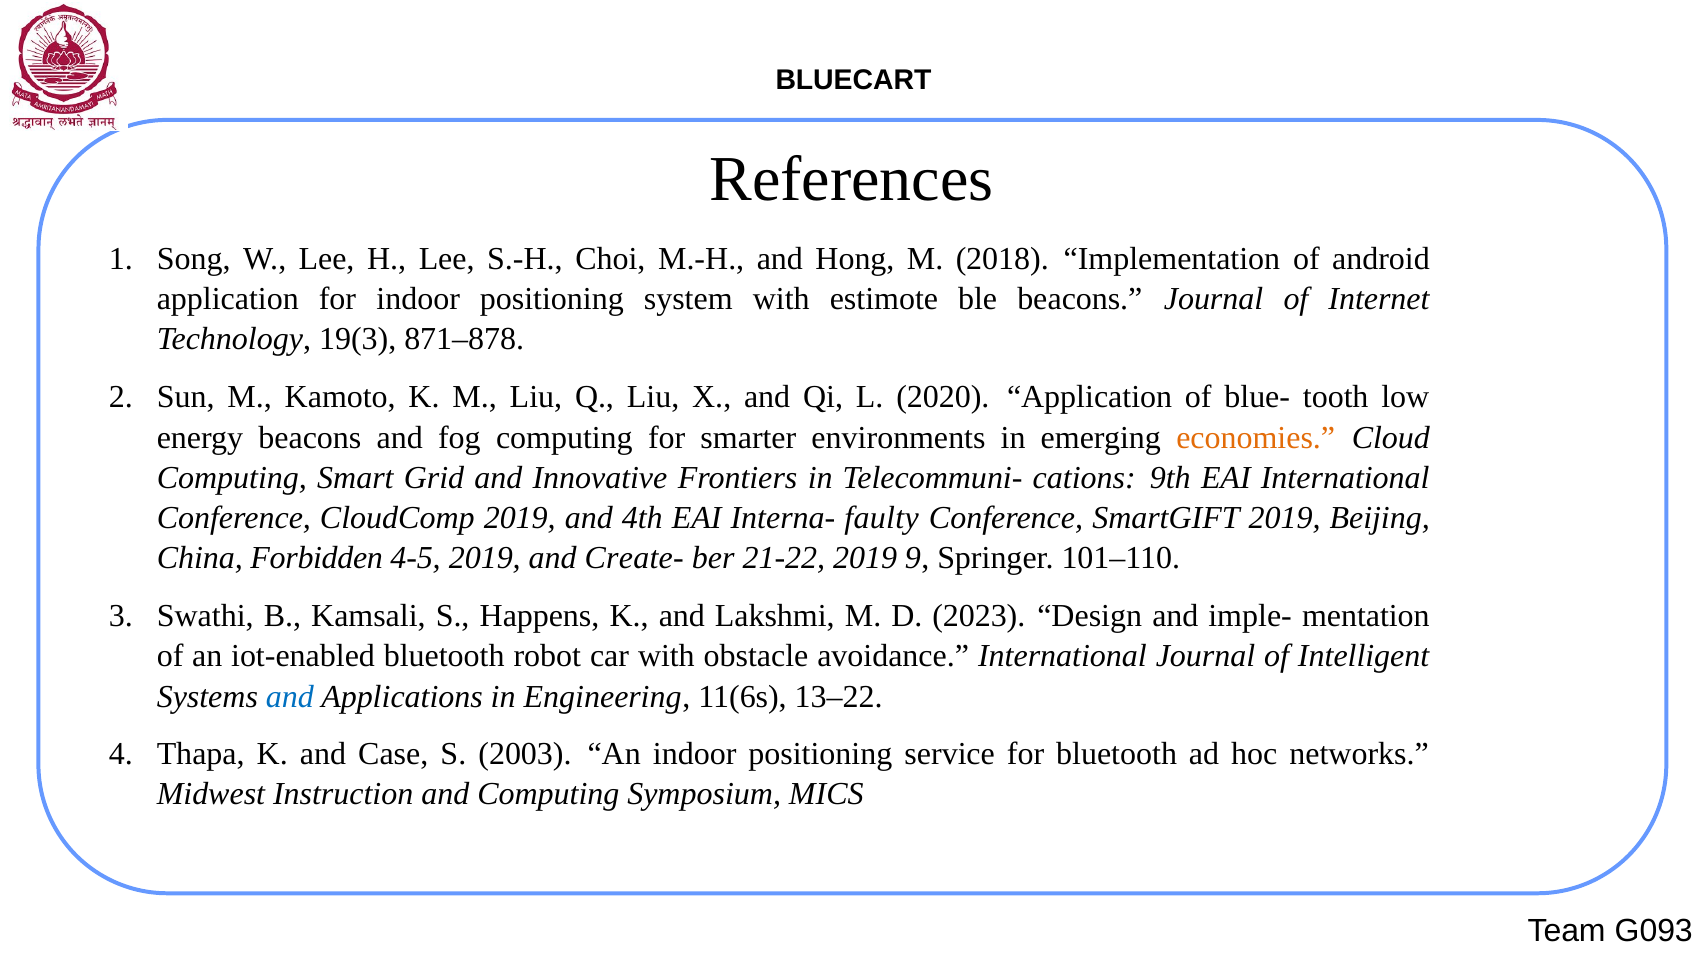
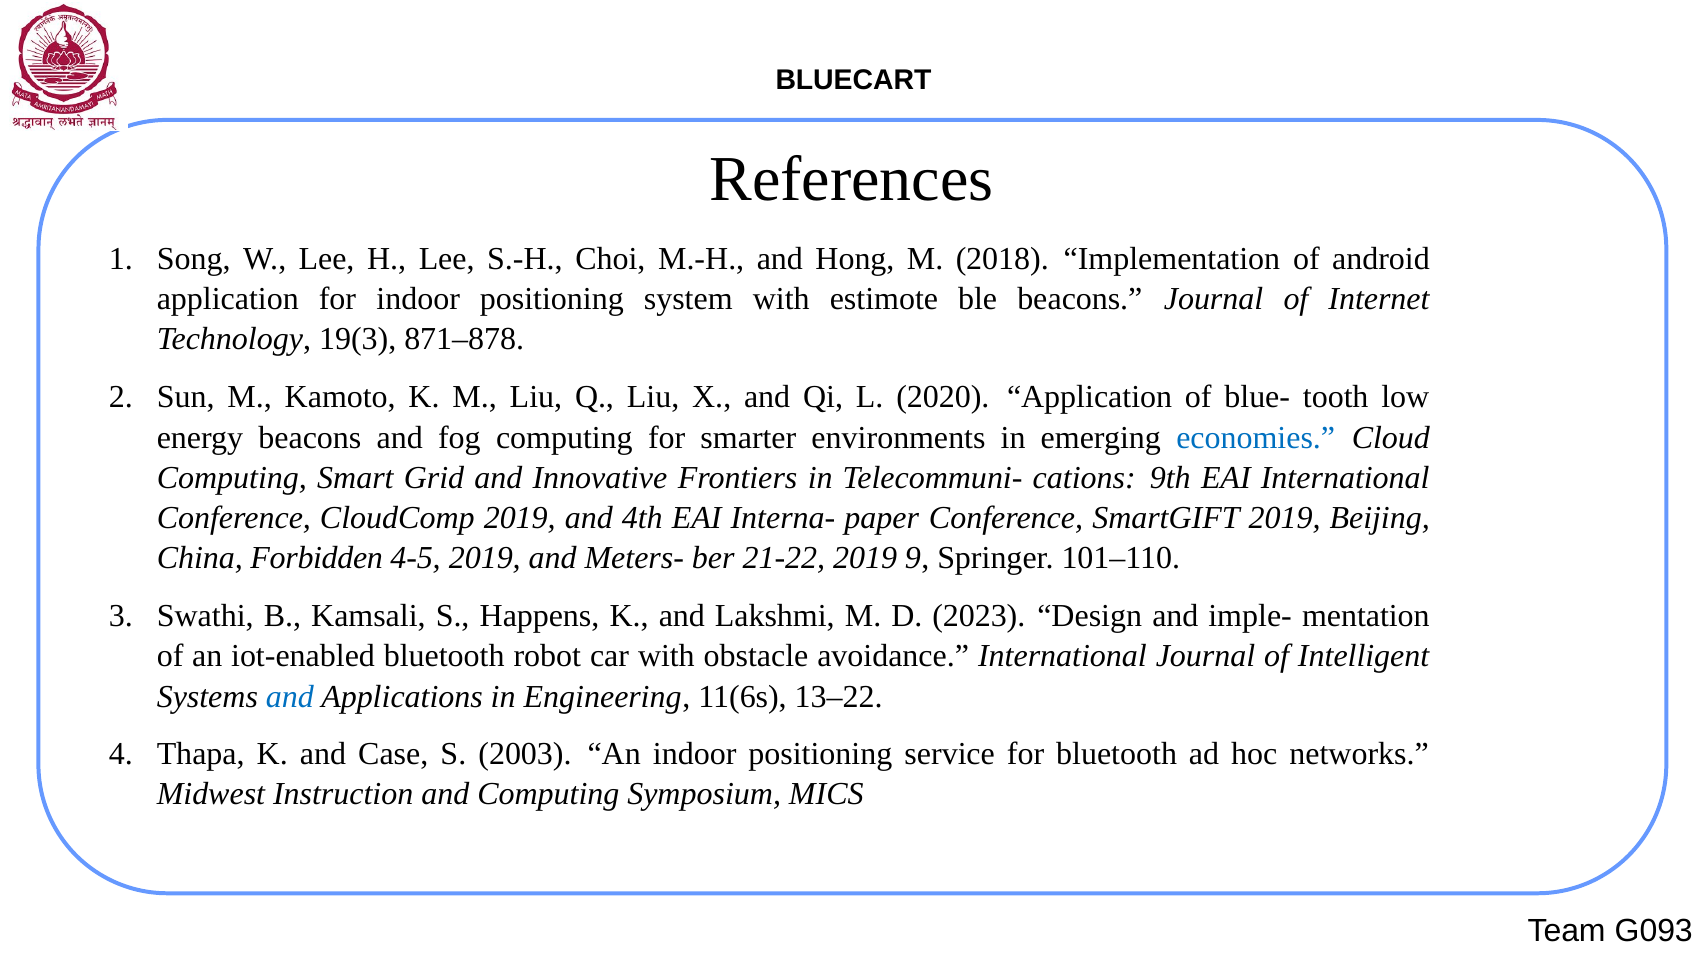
economies colour: orange -> blue (1256, 438)
faulty: faulty -> paper (882, 518)
Create-: Create- -> Meters- (634, 558)
